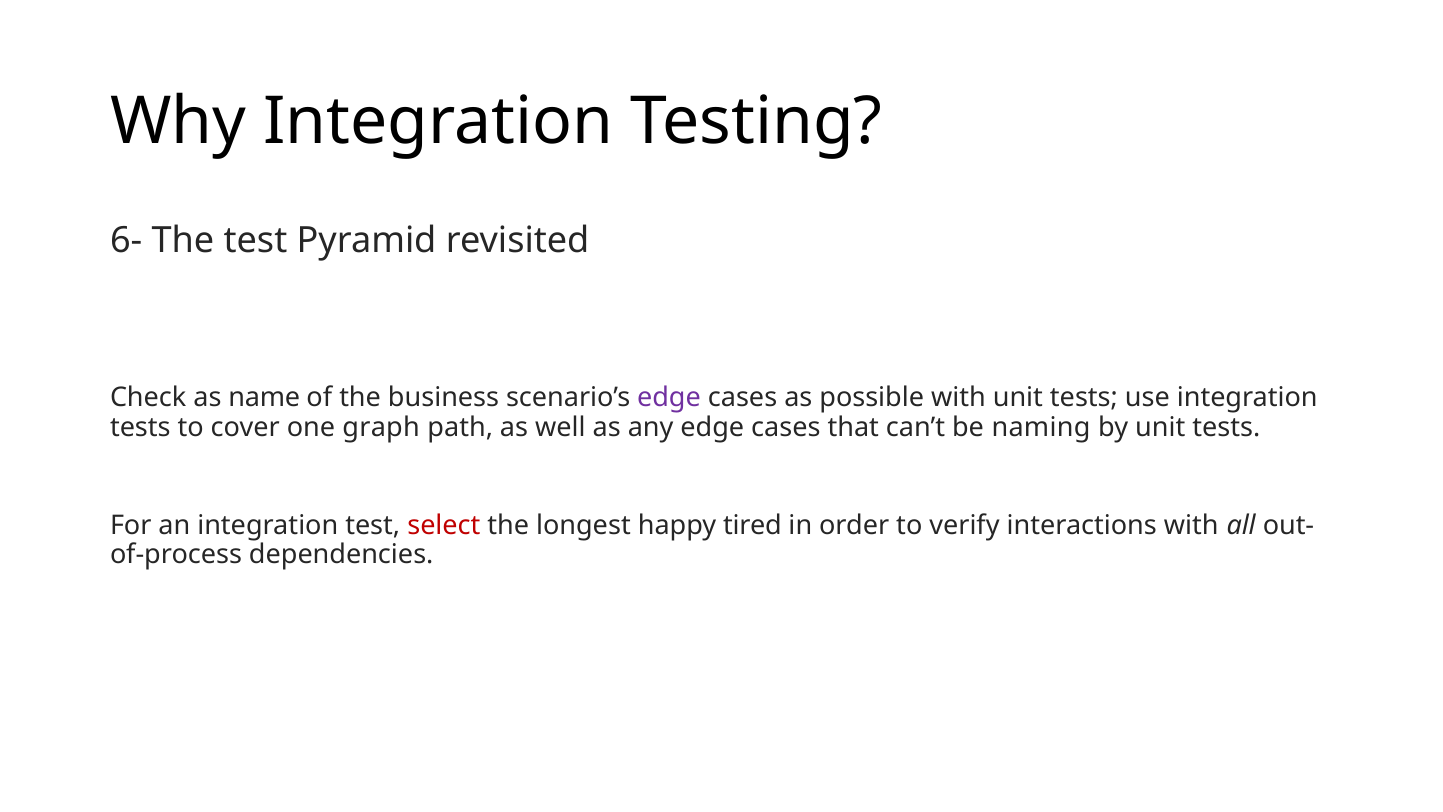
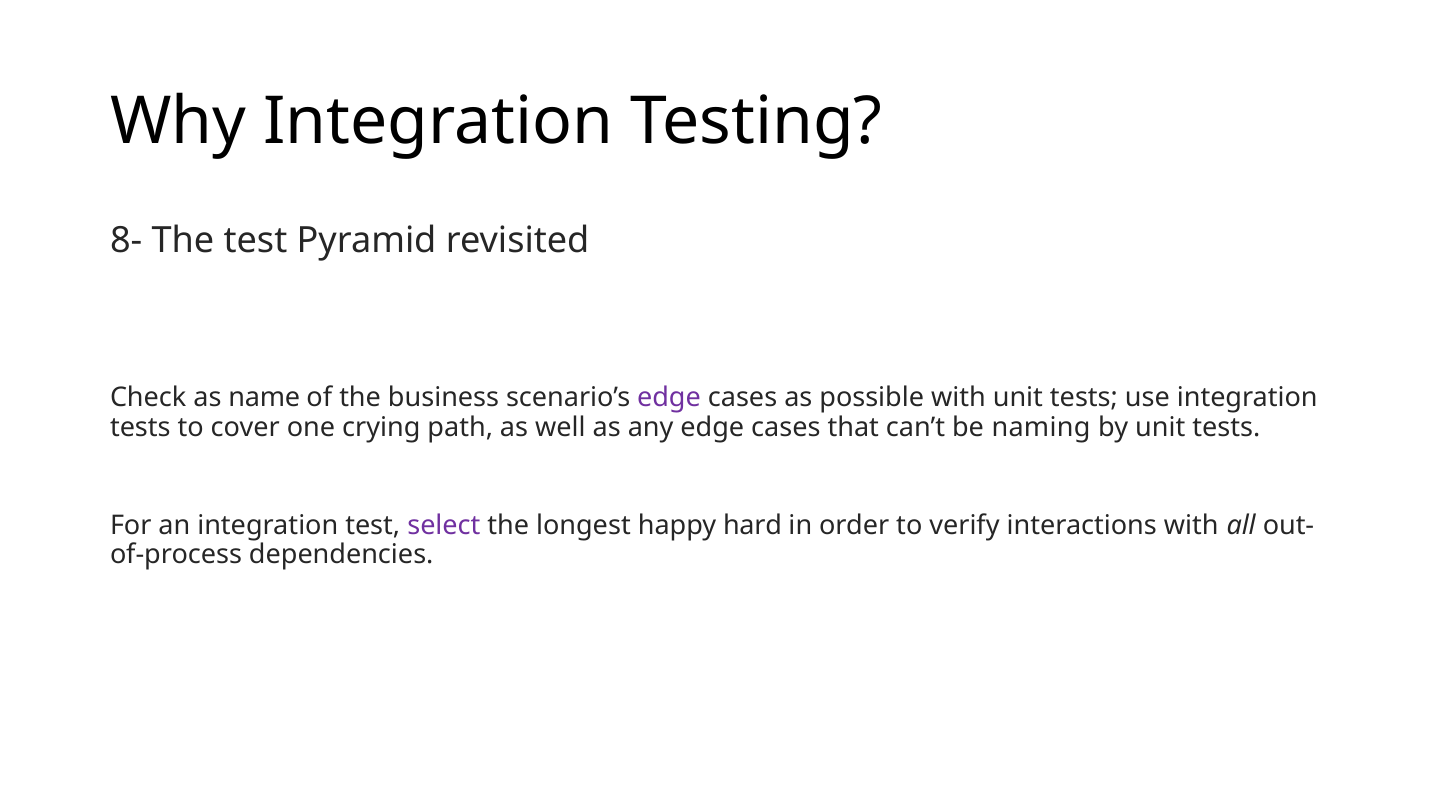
6-: 6- -> 8- (126, 241)
graph: graph -> crying (381, 427)
select colour: red -> purple (444, 525)
tired: tired -> hard (752, 525)
